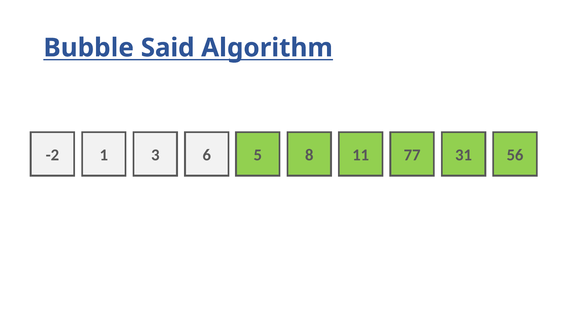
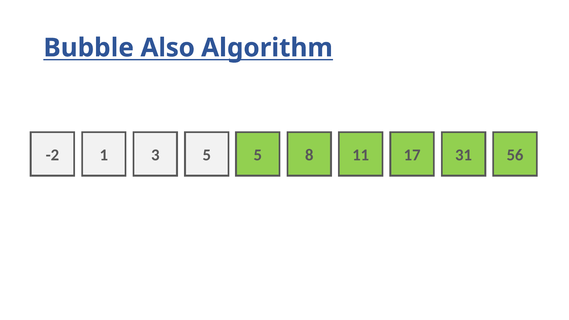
Said: Said -> Also (168, 48)
3 6: 6 -> 5 (207, 155)
77: 77 -> 17 (412, 155)
